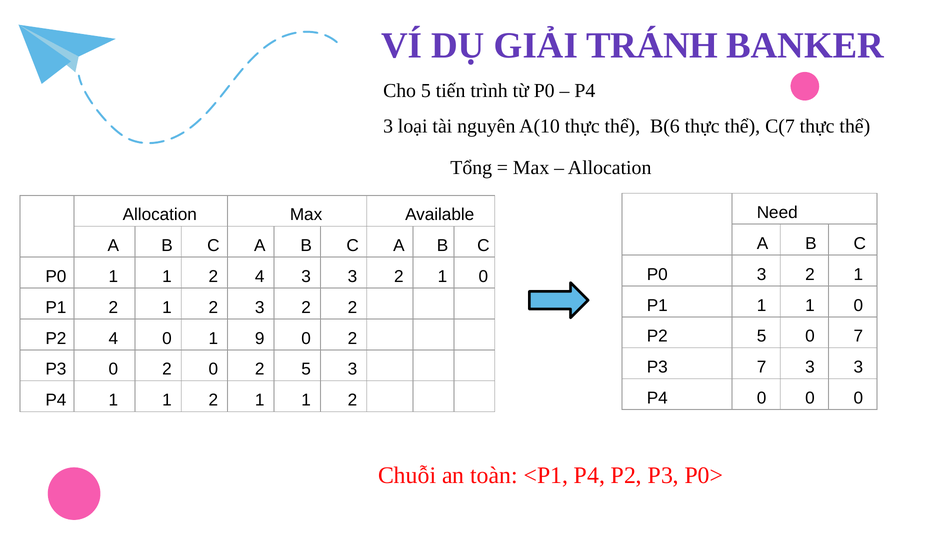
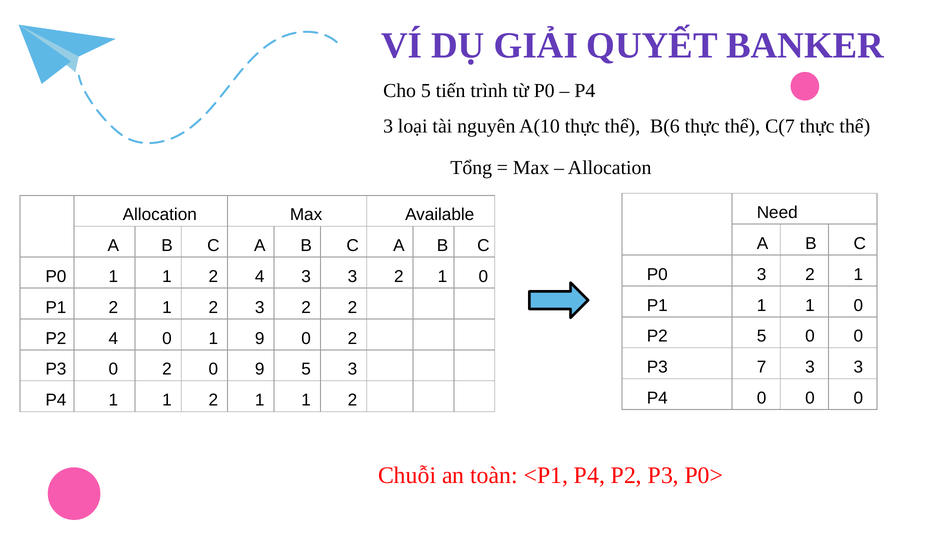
TRÁNH: TRÁNH -> QUYẾT (652, 46)
5 0 7: 7 -> 0 (858, 337)
2 0 2: 2 -> 9 (260, 370)
